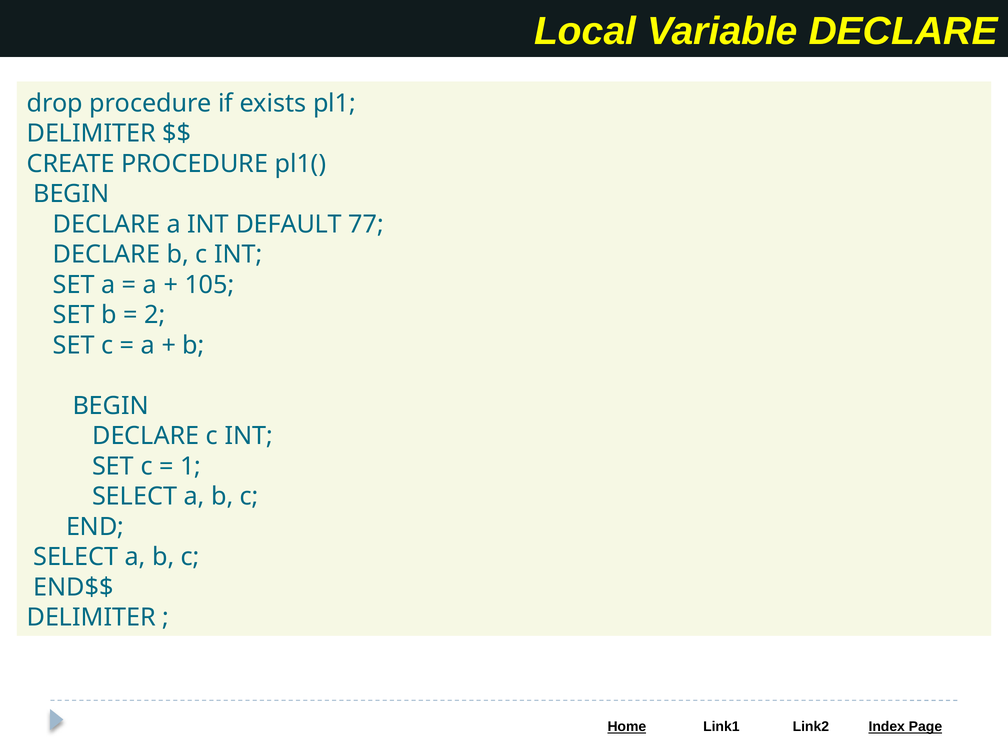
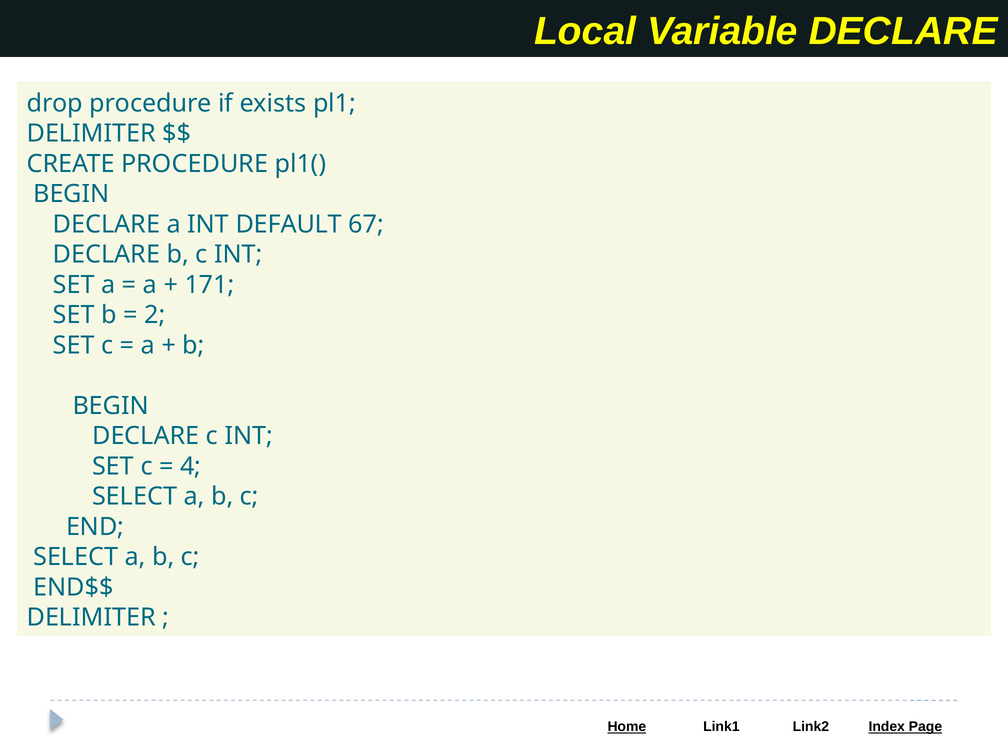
77: 77 -> 67 (366, 224)
105: 105 -> 171 (209, 285)
1: 1 -> 4 (191, 466)
